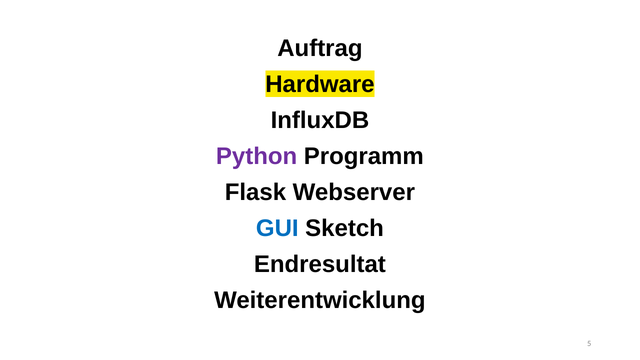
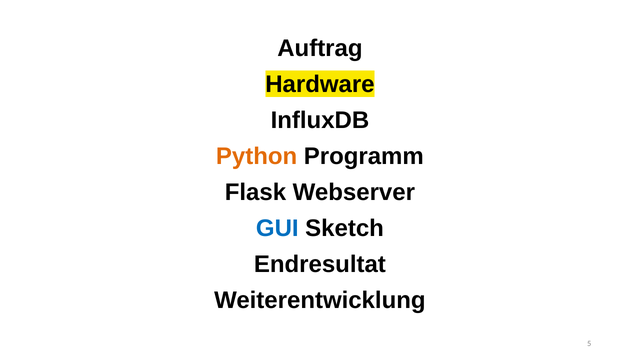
Python colour: purple -> orange (257, 156)
